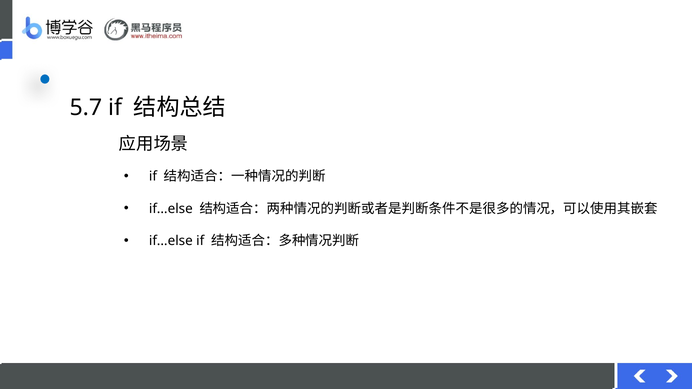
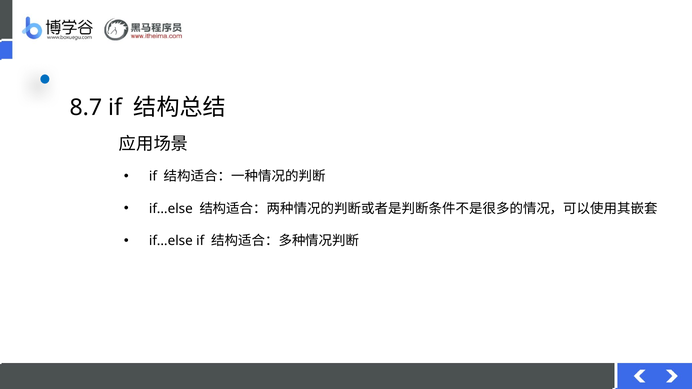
5.7: 5.7 -> 8.7 (86, 108)
